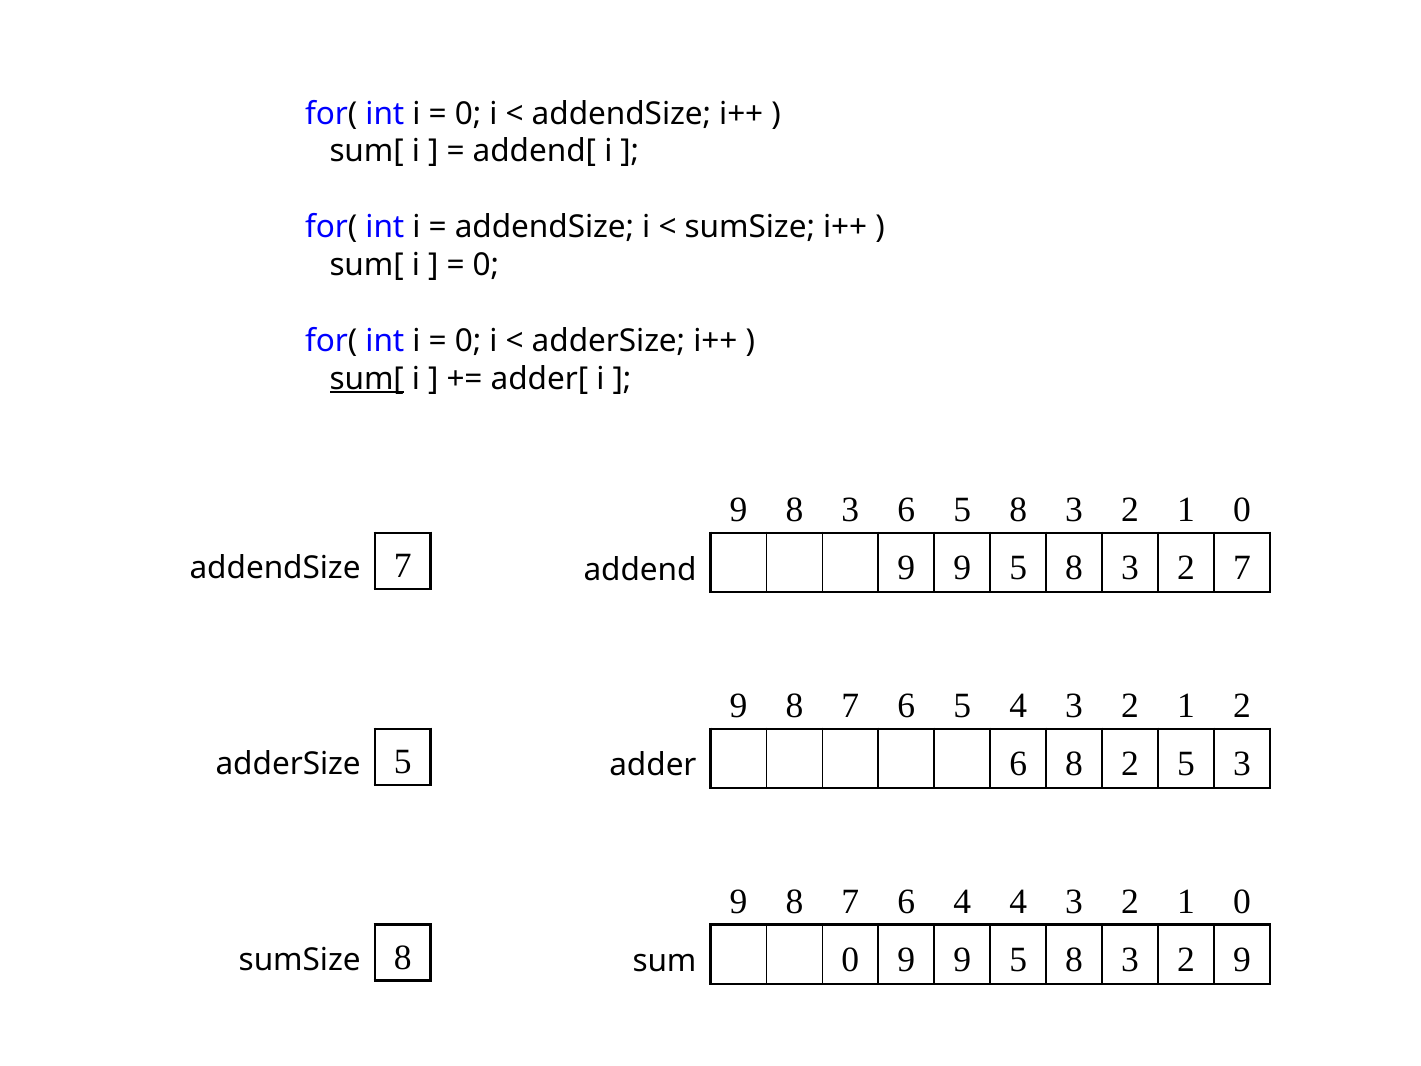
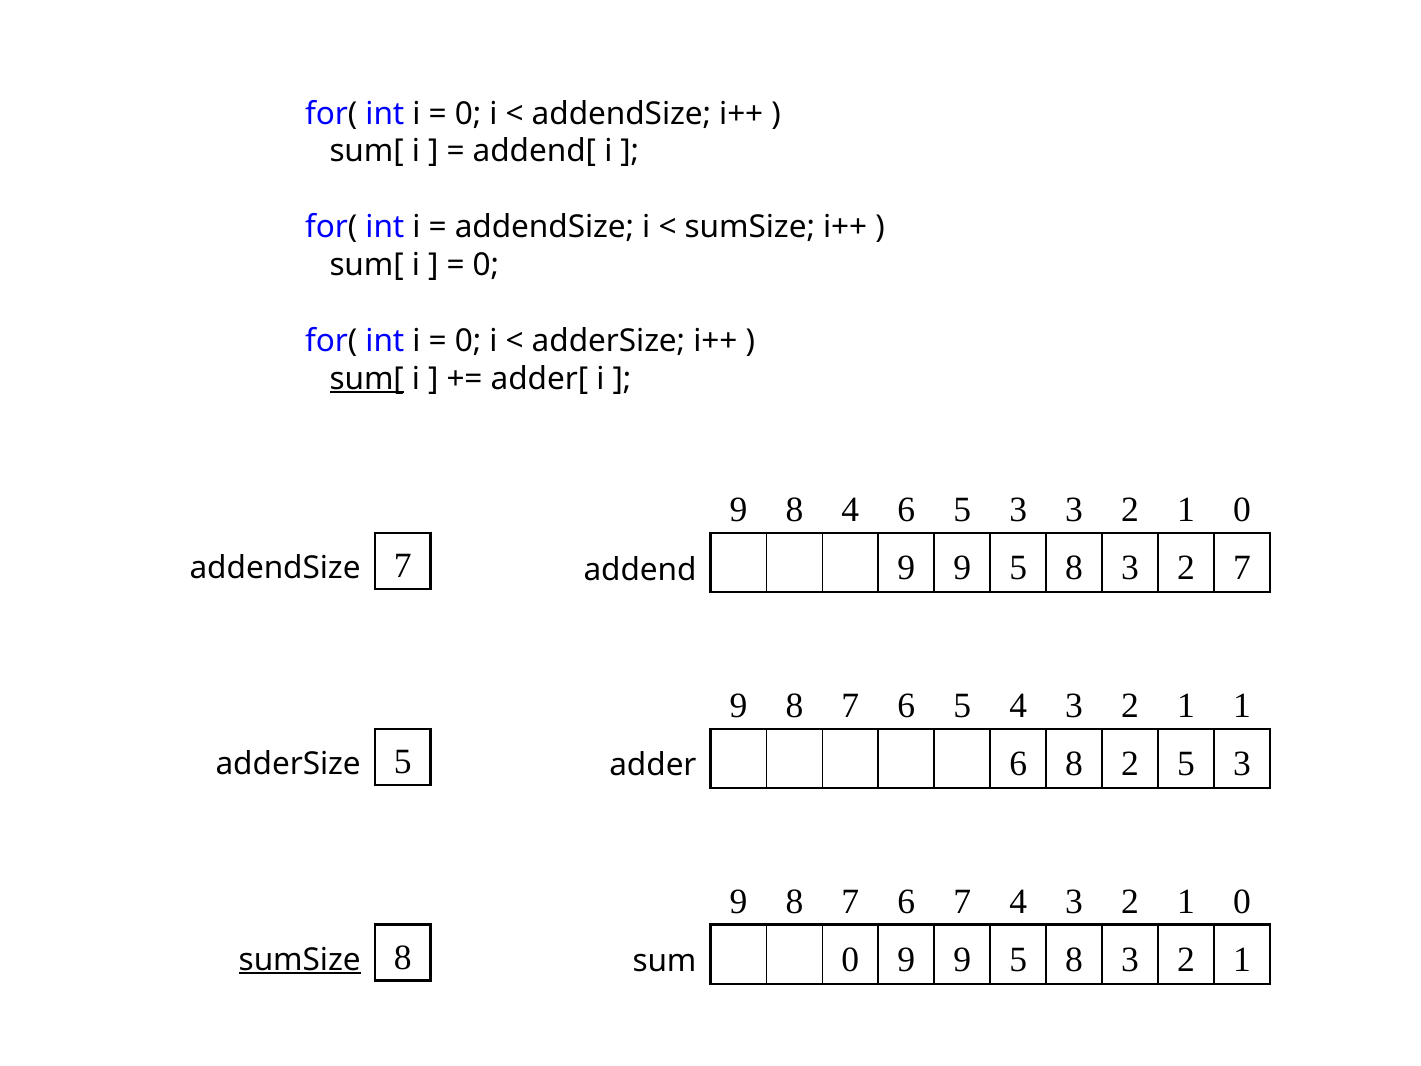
9 8 3: 3 -> 4 (850, 510)
6 5 8: 8 -> 3 (1018, 510)
1 2: 2 -> 1 (1242, 706)
6 4: 4 -> 7 (962, 902)
sumSize underline: none -> present (300, 960)
8 3 2 9: 9 -> 1 (1242, 959)
